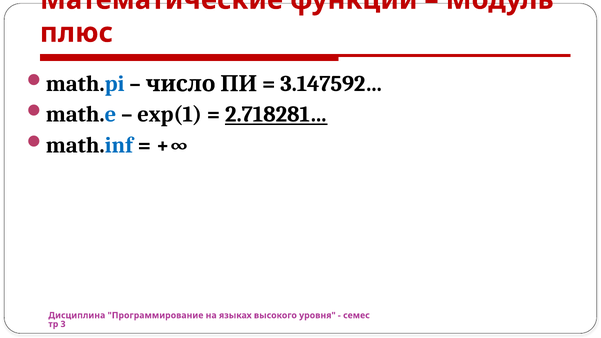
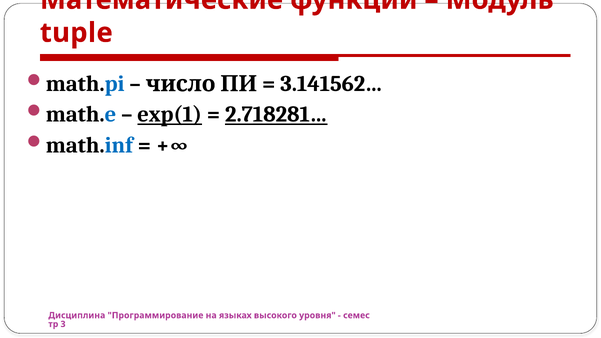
плюс: плюс -> tuple (76, 33)
3.147592…: 3.147592… -> 3.141562… (332, 84)
exp(1 underline: none -> present (170, 114)
